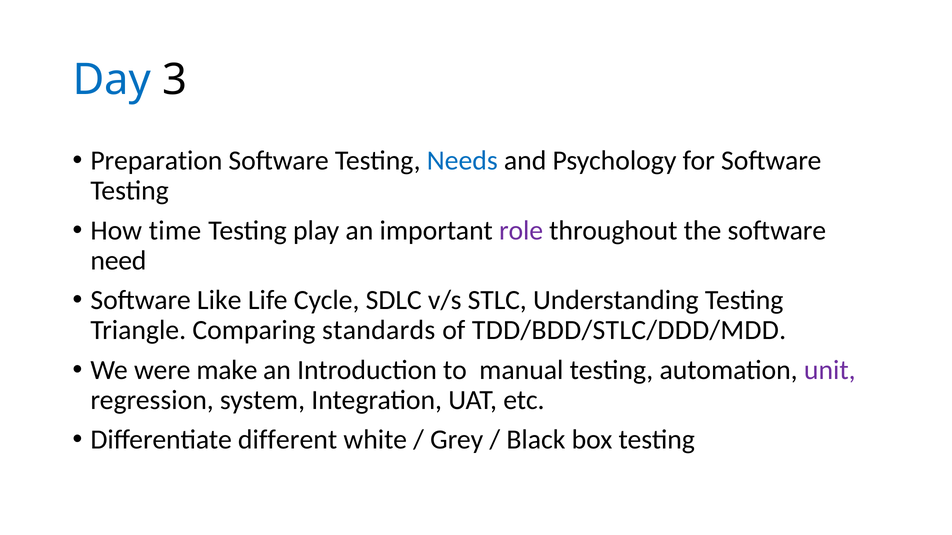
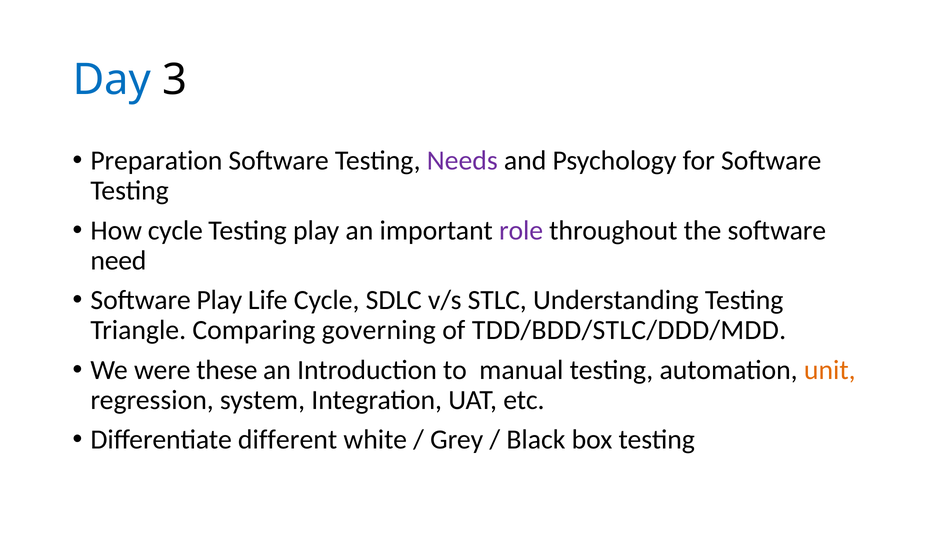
Needs colour: blue -> purple (462, 161)
How time: time -> cycle (175, 231)
Software Like: Like -> Play (219, 300)
standards: standards -> governing (379, 330)
make: make -> these (227, 370)
unit colour: purple -> orange (830, 370)
